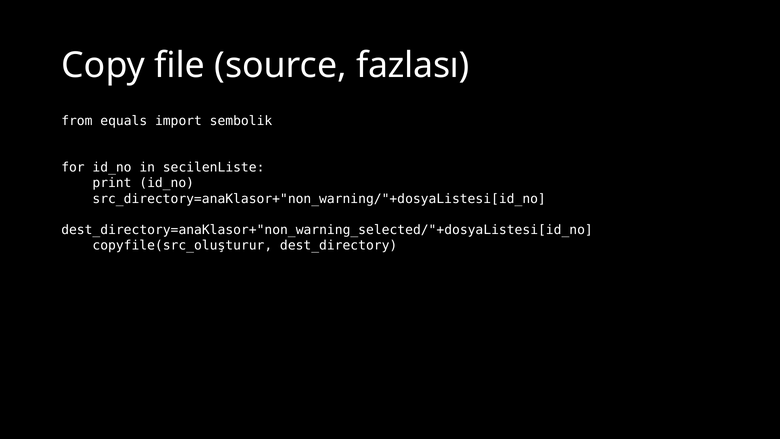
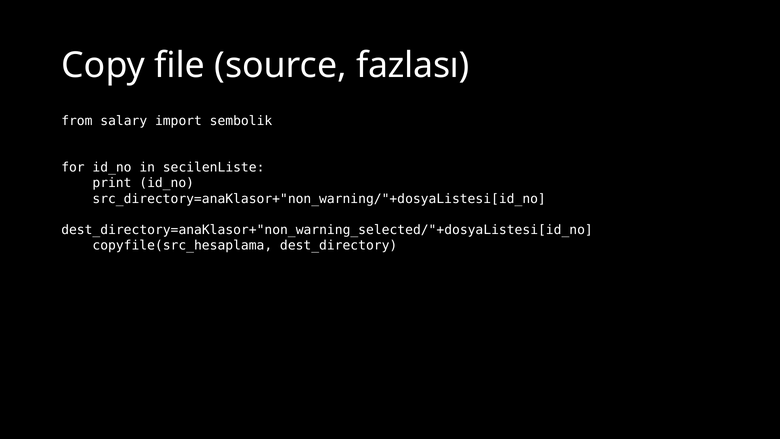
equals: equals -> salary (124, 121)
copyfile(src_oluşturur: copyfile(src_oluşturur -> copyfile(src_hesaplama (182, 245)
